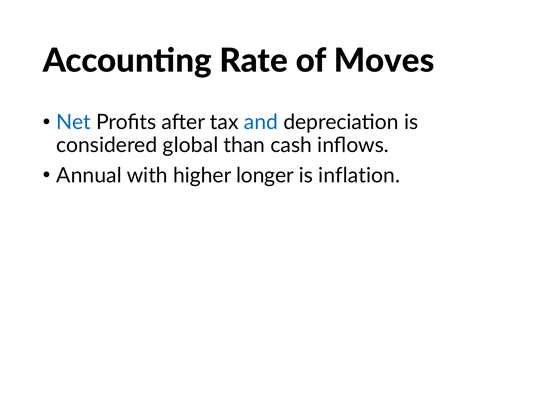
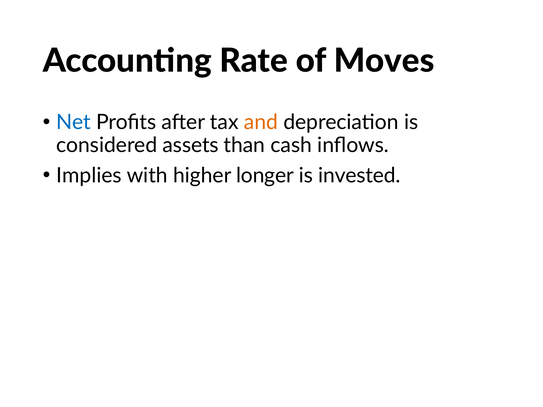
and colour: blue -> orange (261, 122)
global: global -> assets (191, 145)
Annual: Annual -> Implies (89, 176)
inflation: inflation -> invested (359, 176)
